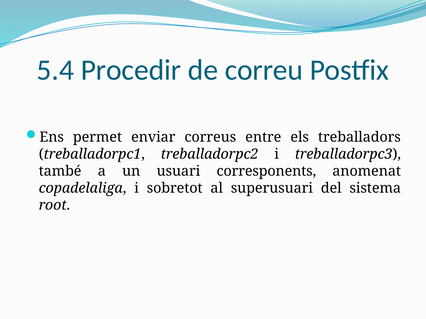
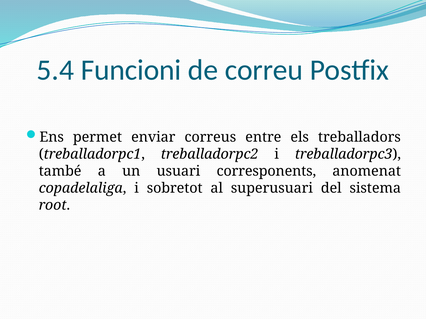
Procedir: Procedir -> Funcioni (131, 70)
